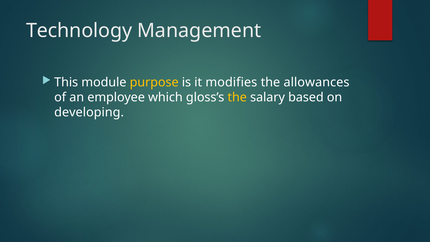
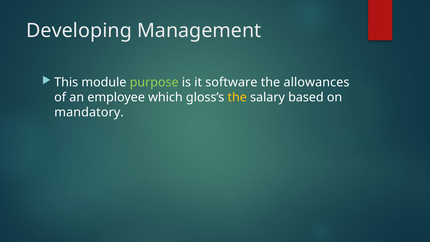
Technology: Technology -> Developing (79, 31)
purpose colour: yellow -> light green (154, 82)
modifies: modifies -> software (231, 82)
developing: developing -> mandatory (89, 112)
